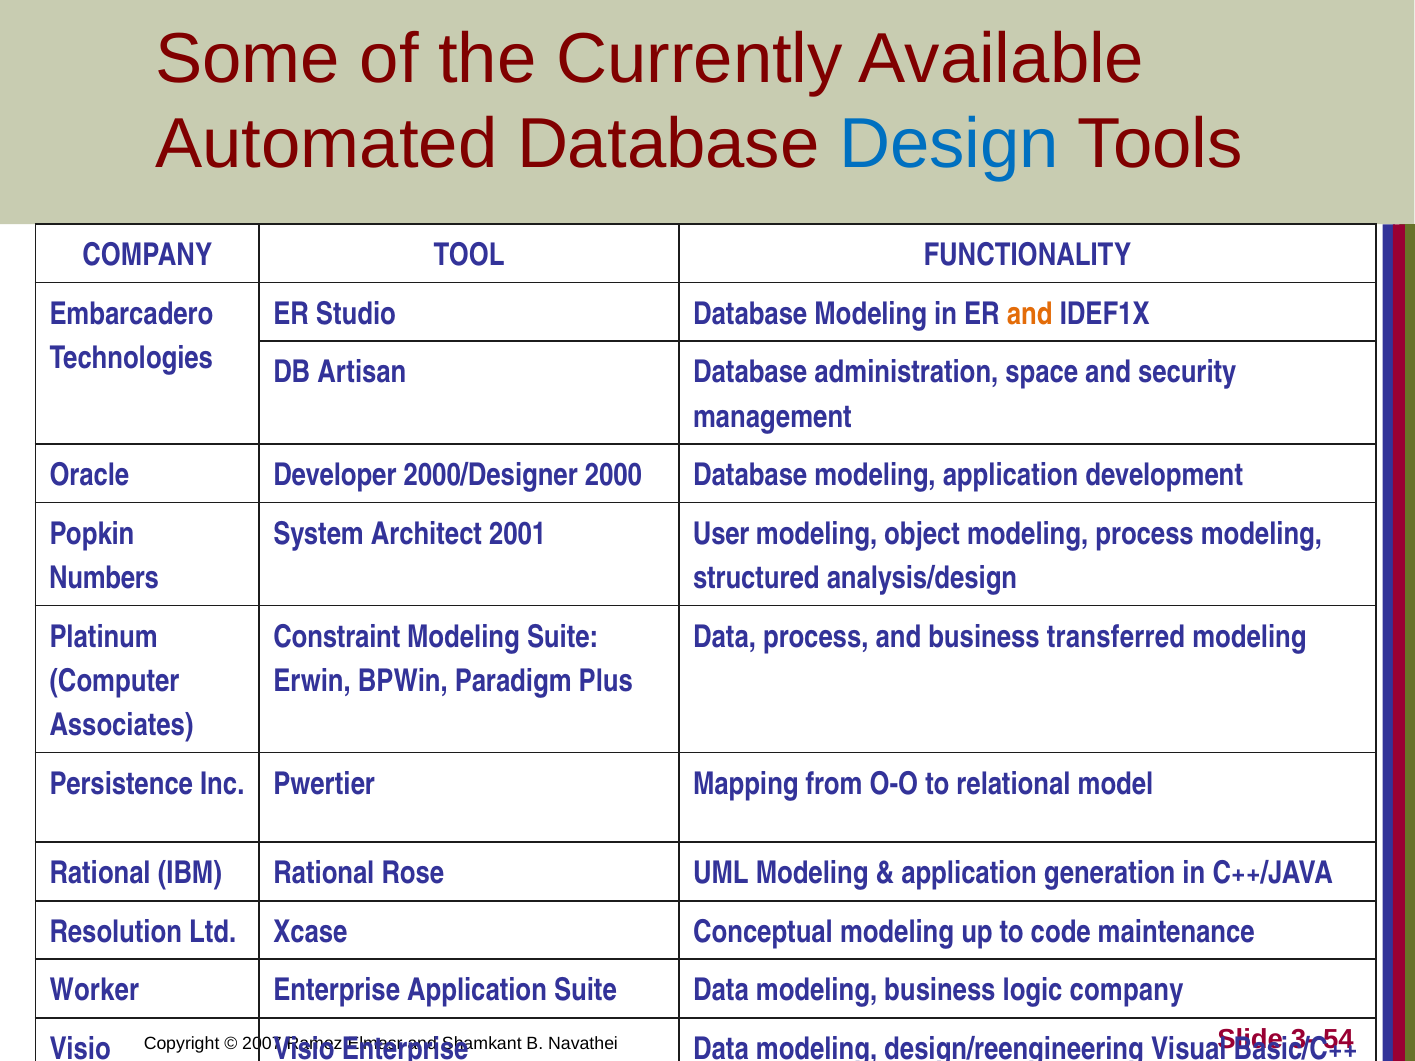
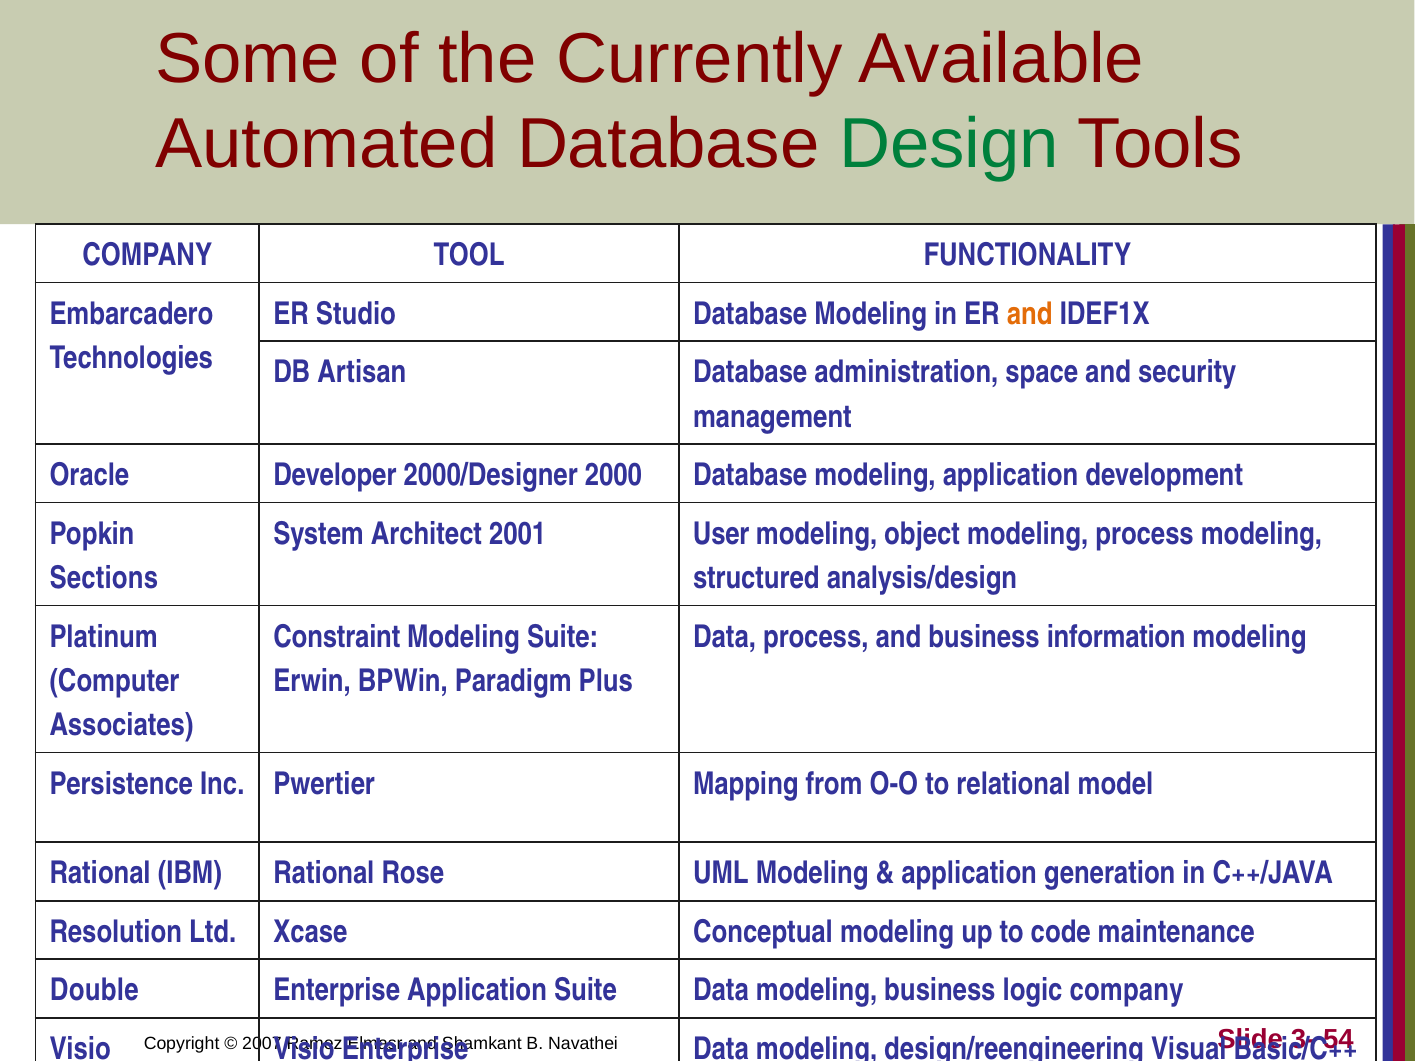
Design colour: blue -> green (949, 144)
Numbers: Numbers -> Sections (104, 578)
transferred: transferred -> information (1116, 637)
Worker: Worker -> Double (94, 991)
